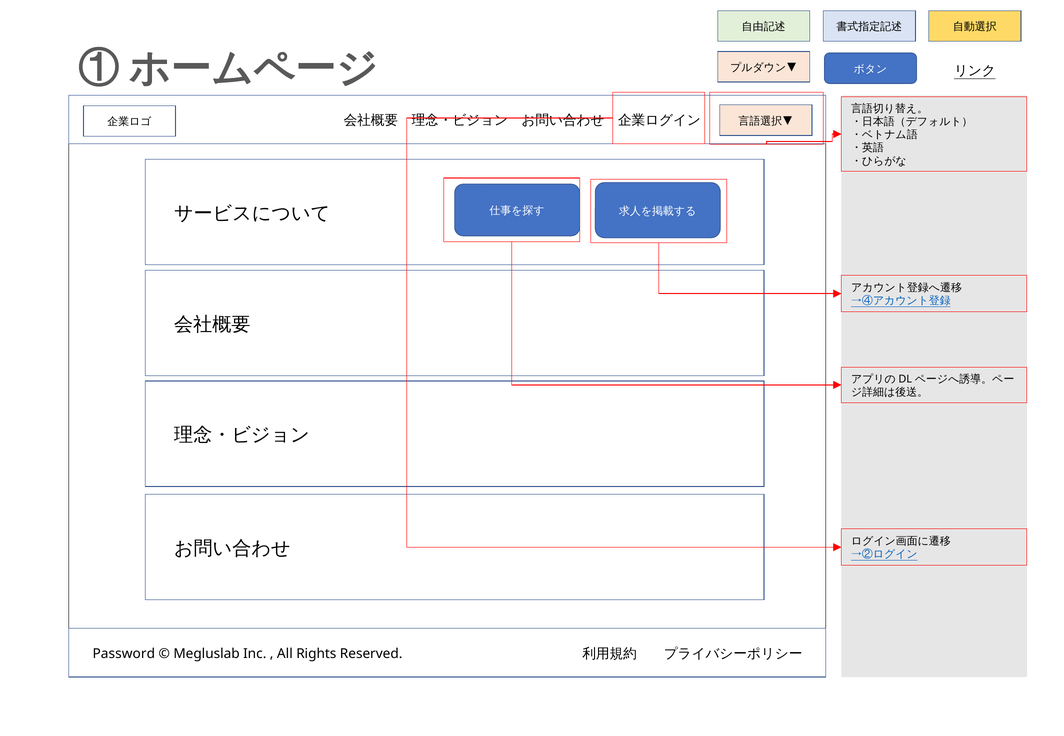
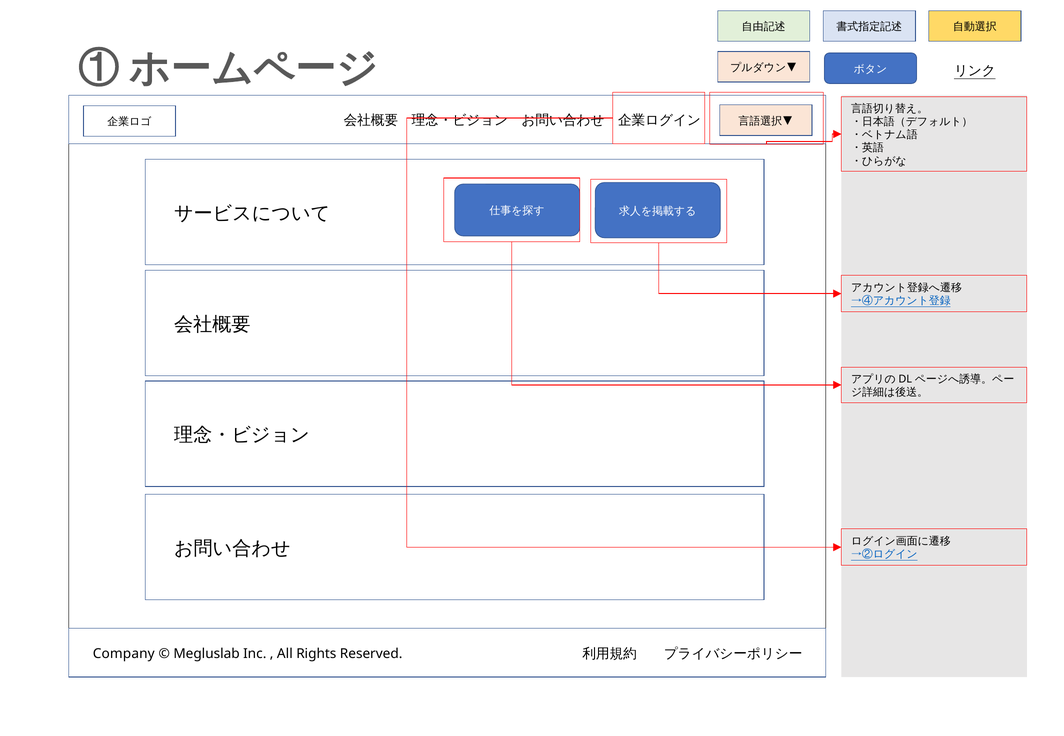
Password: Password -> Company (124, 654)
